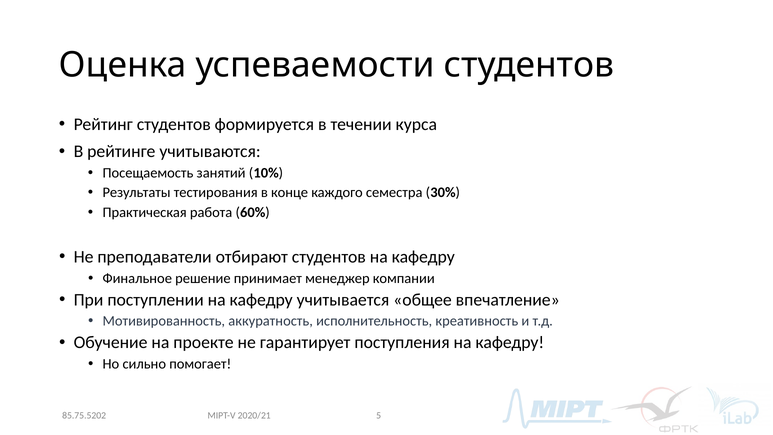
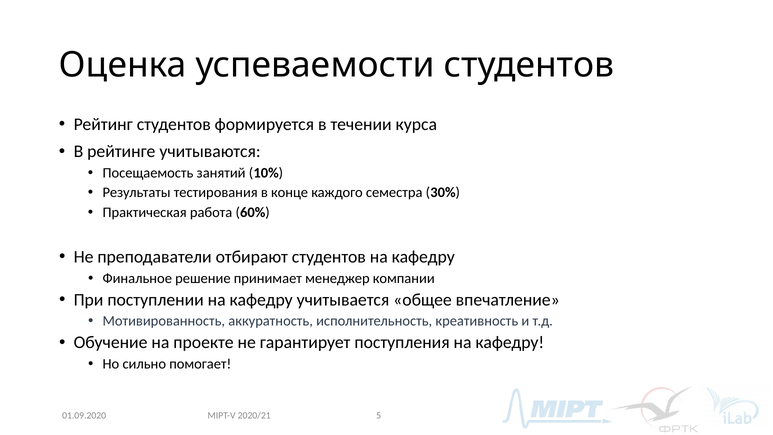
85.75.5202: 85.75.5202 -> 01.09.2020 (84, 415)
